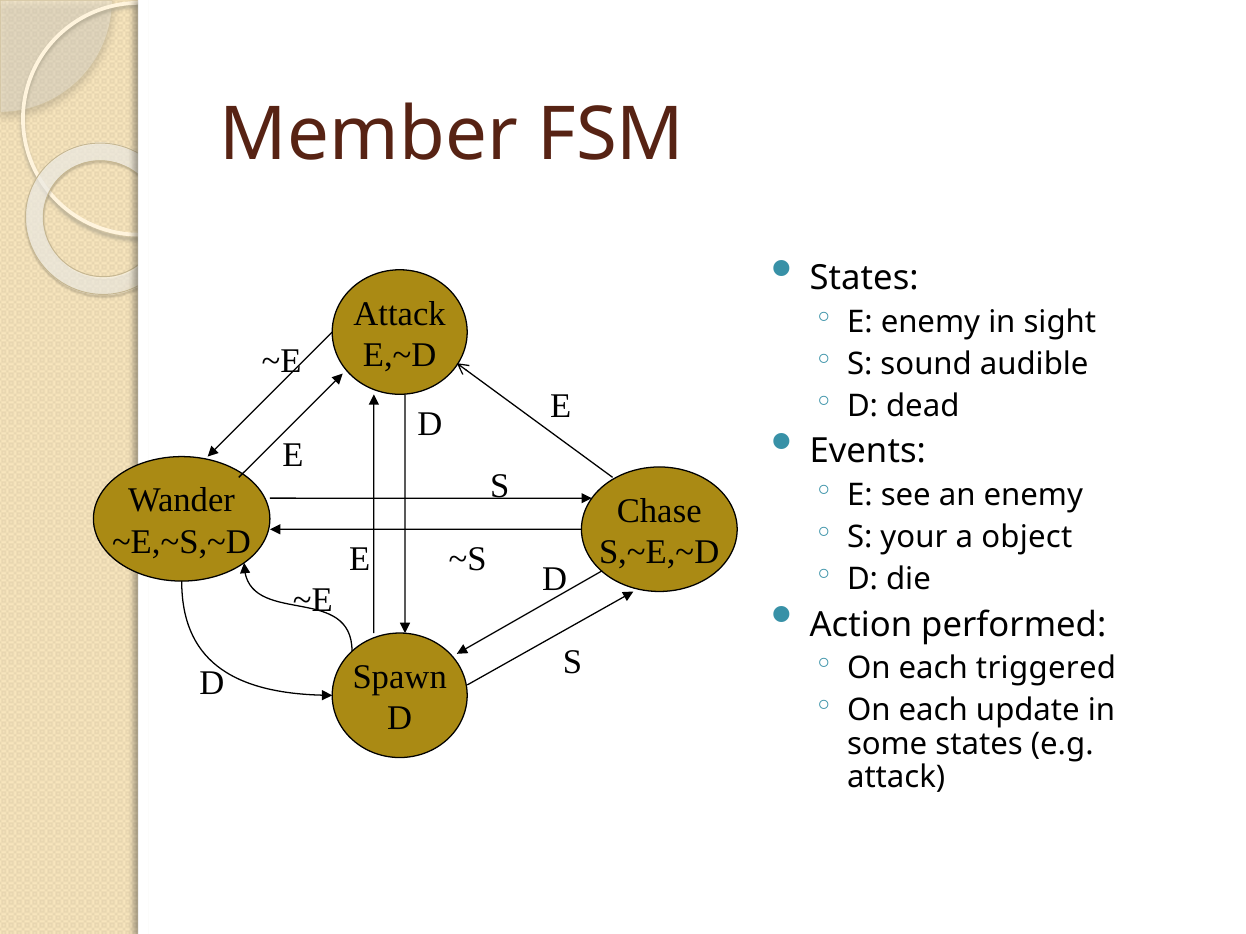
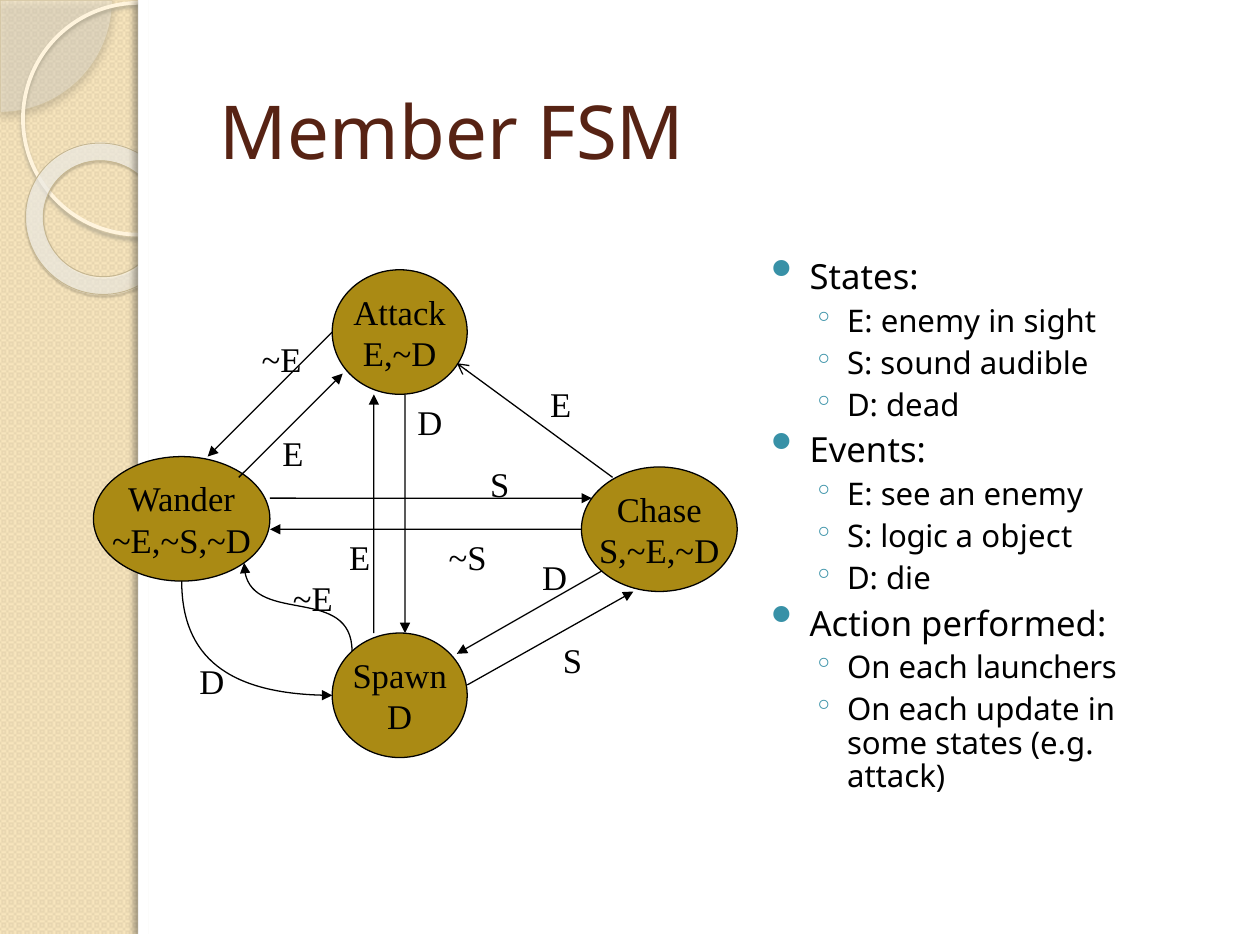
your: your -> logic (914, 538)
triggered: triggered -> launchers (1046, 669)
